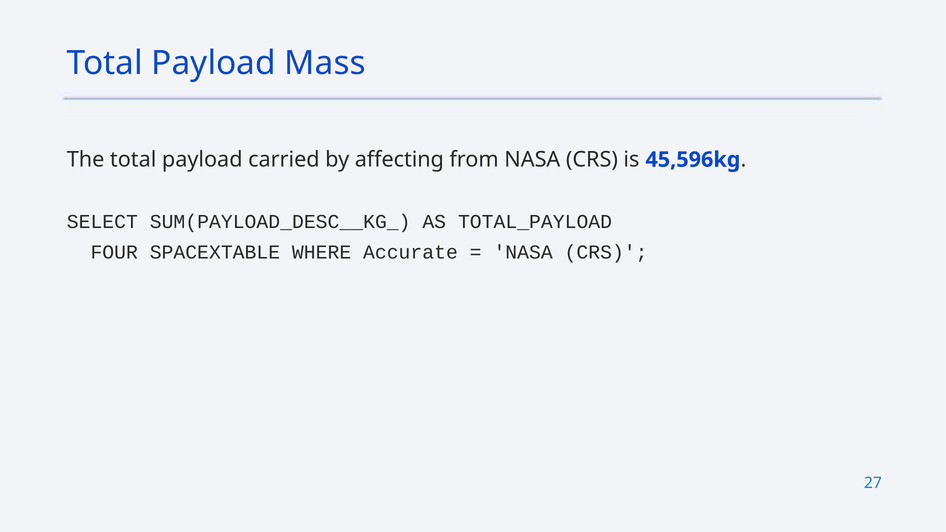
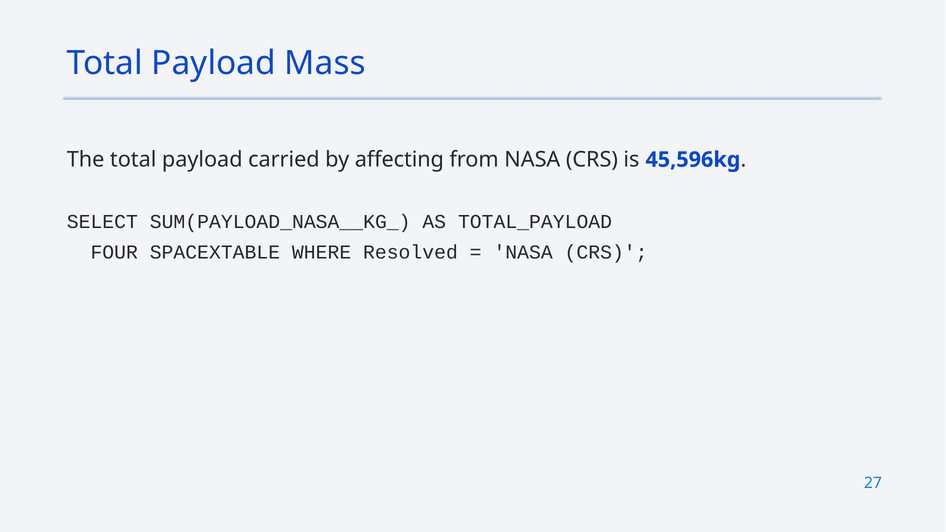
SUM(PAYLOAD_DESC__KG_: SUM(PAYLOAD_DESC__KG_ -> SUM(PAYLOAD_NASA__KG_ (280, 222)
Accurate: Accurate -> Resolved (410, 252)
